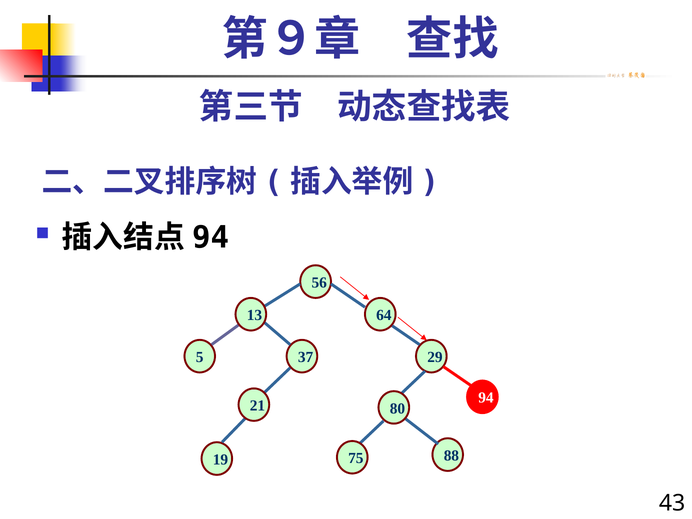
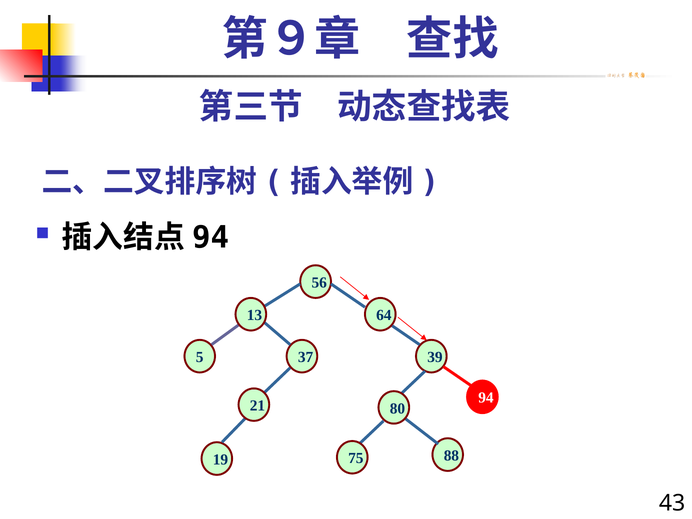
29: 29 -> 39 (435, 357)
